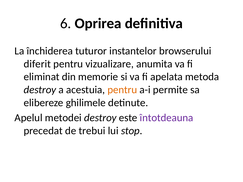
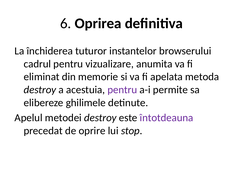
diferit: diferit -> cadrul (37, 64)
pentru colour: orange -> purple (122, 90)
trebui: trebui -> oprire (92, 131)
